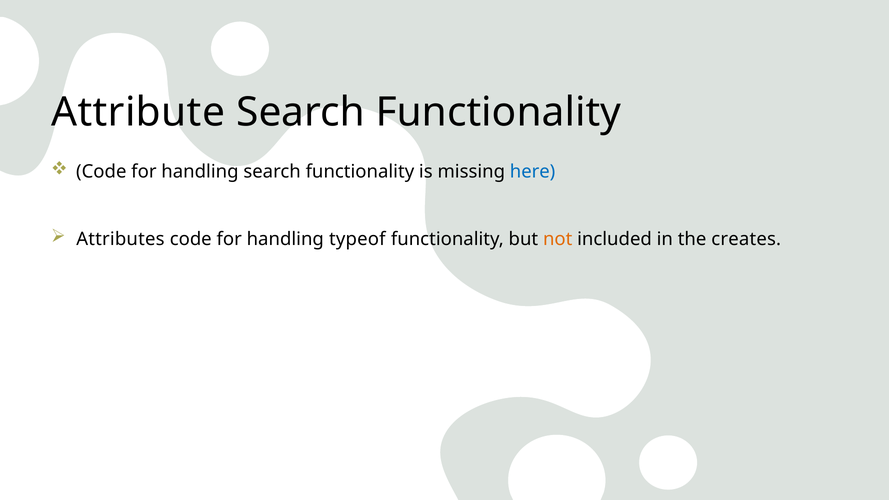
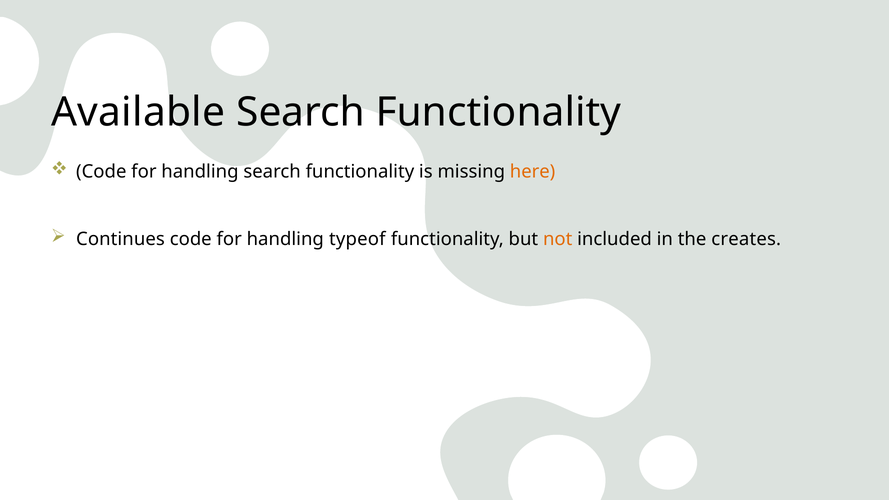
Attribute: Attribute -> Available (138, 112)
here colour: blue -> orange (533, 172)
Attributes: Attributes -> Continues (120, 239)
